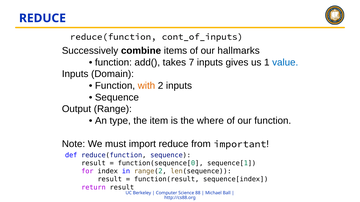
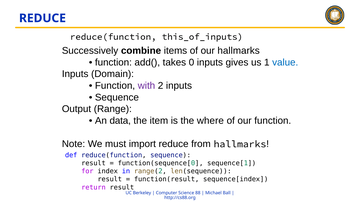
cont_of_inputs: cont_of_inputs -> this_of_inputs (202, 37)
7: 7 -> 0 (191, 63)
with colour: orange -> purple (146, 86)
type: type -> data (120, 121)
from important: important -> hallmarks (240, 144)
